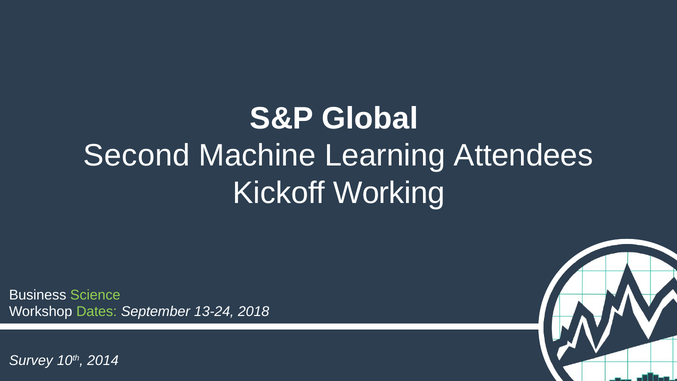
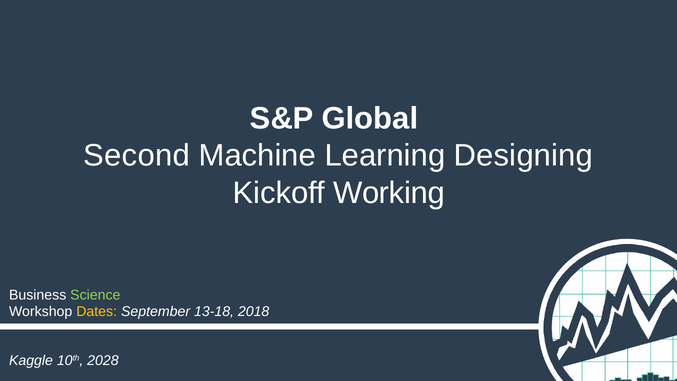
Attendees: Attendees -> Designing (523, 155)
Dates colour: light green -> yellow (97, 312)
13-24: 13-24 -> 13-18 (214, 312)
Survey: Survey -> Kaggle (31, 360)
2014: 2014 -> 2028 (103, 360)
